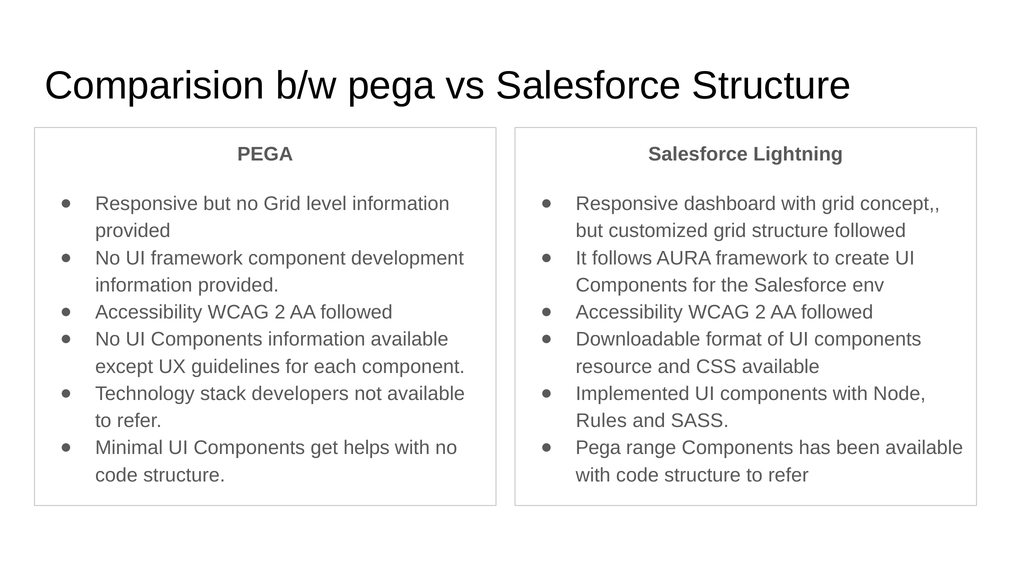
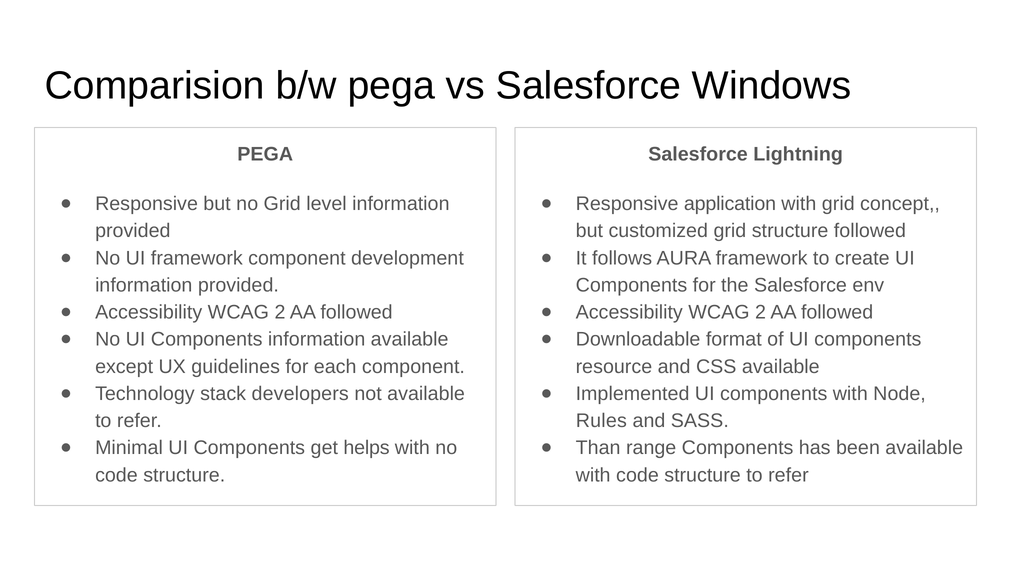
Salesforce Structure: Structure -> Windows (772, 86)
dashboard: dashboard -> application (730, 204)
Pega: Pega -> Than (598, 448)
